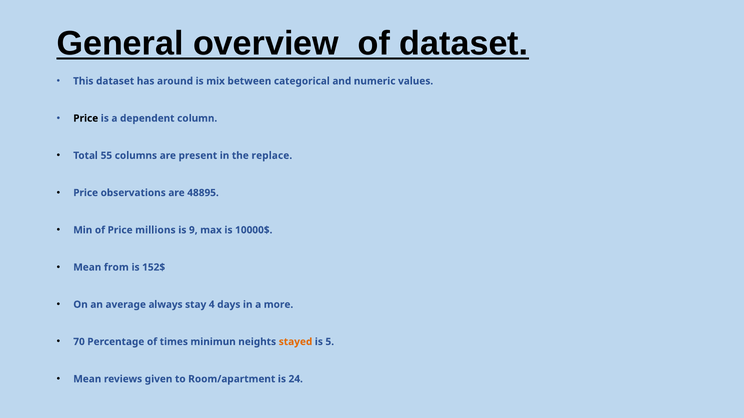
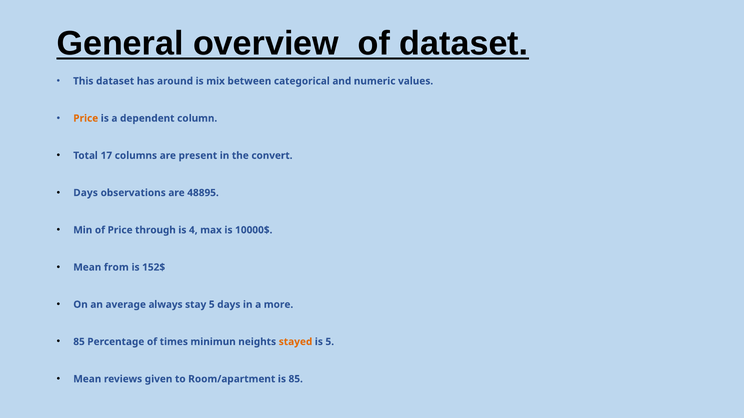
Price colour: black -> orange (86, 118)
55: 55 -> 17 (106, 156)
replace: replace -> convert (272, 156)
Price: Price -> Days (86, 193)
millions: millions -> through (155, 230)
9: 9 -> 4 (193, 230)
stay 4: 4 -> 5 (212, 305)
70: 70 -> 85 (79, 342)
is 24: 24 -> 85 (296, 379)
